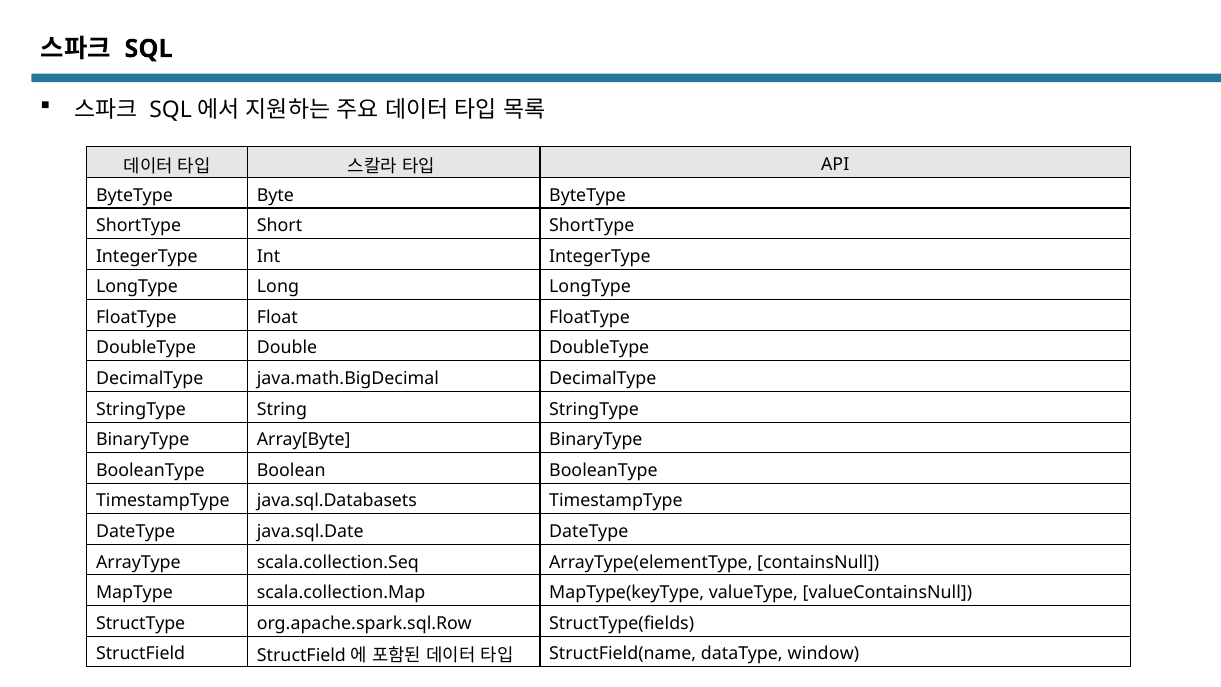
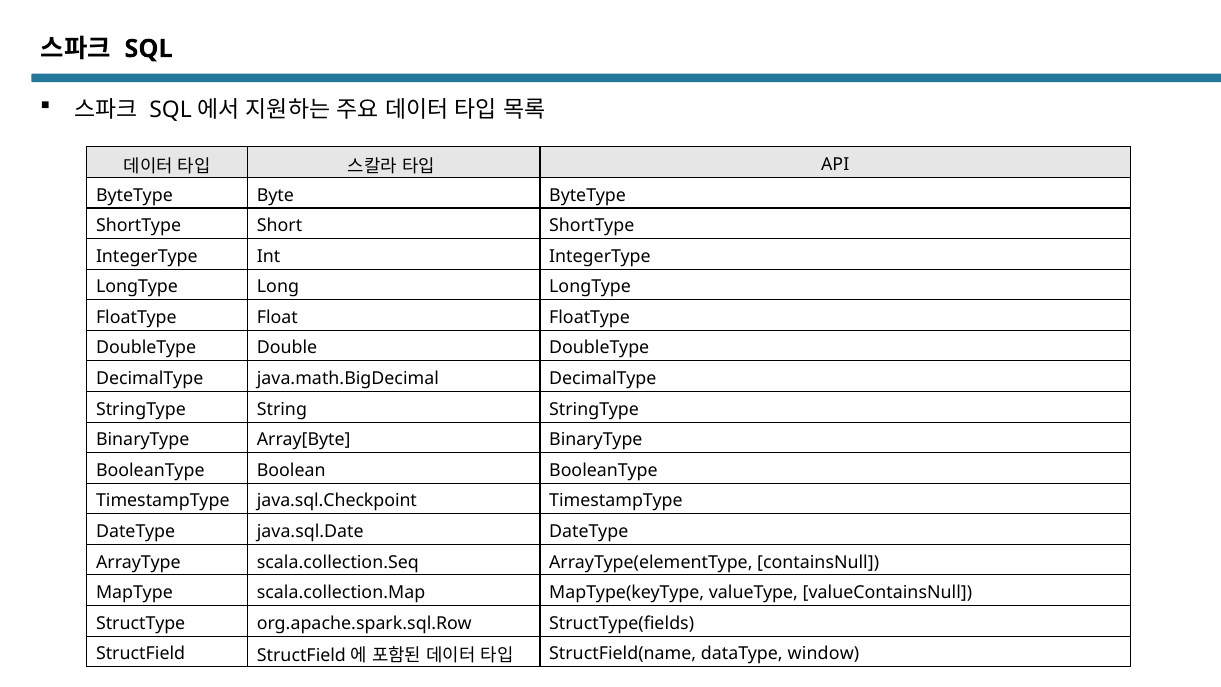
java.sql.Databasets: java.sql.Databasets -> java.sql.Checkpoint (337, 501)
